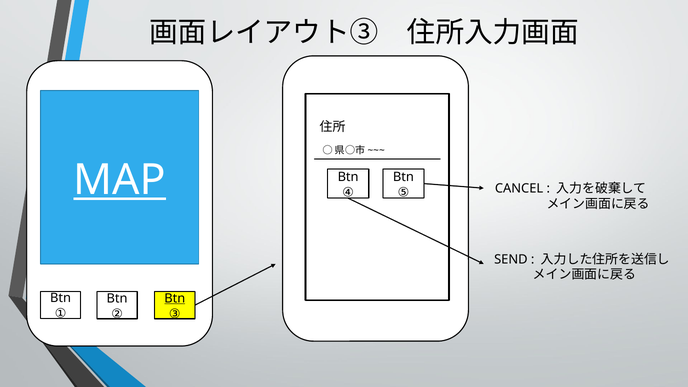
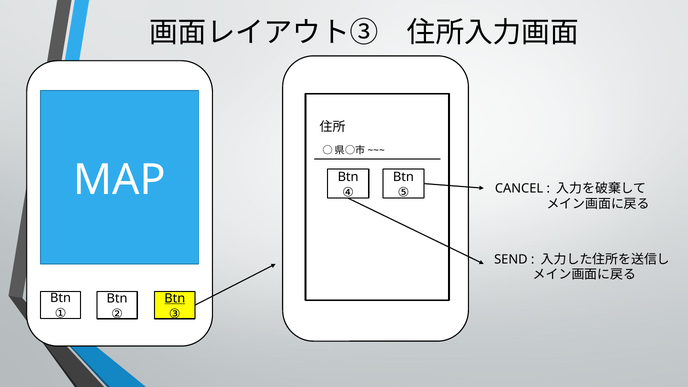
MAP underline: present -> none (120, 180)
